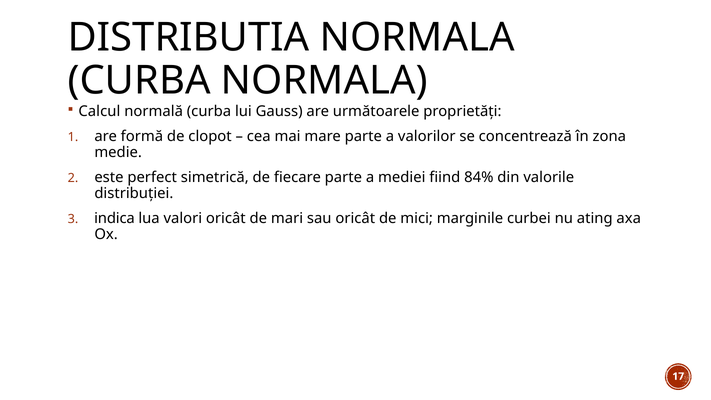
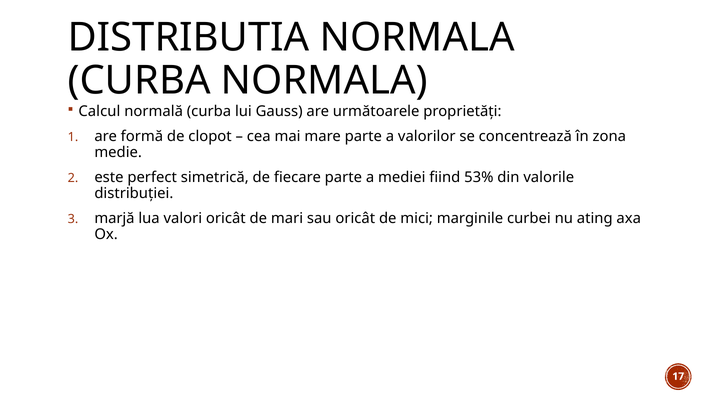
84%: 84% -> 53% (479, 177)
indica: indica -> marjă (114, 218)
